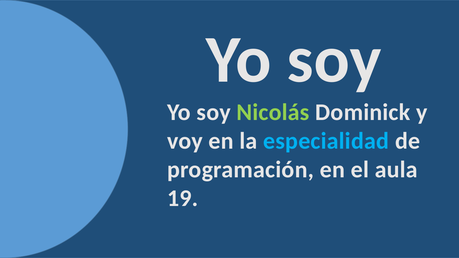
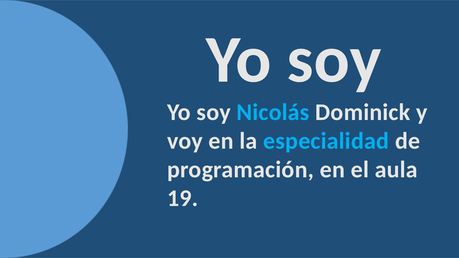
Nicolás colour: light green -> light blue (273, 112)
